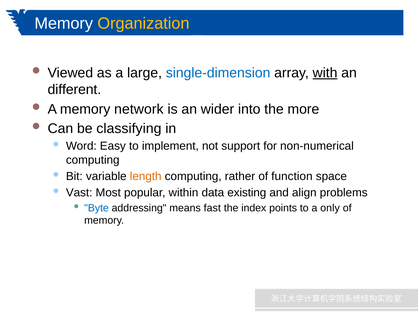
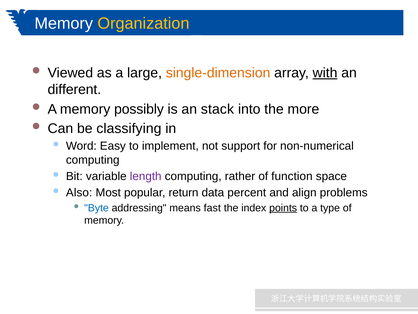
single-dimension colour: blue -> orange (218, 73)
network: network -> possibly (139, 109)
wider: wider -> stack (217, 109)
length colour: orange -> purple (146, 176)
Vast: Vast -> Also (79, 192)
within: within -> return (184, 192)
existing: existing -> percent (247, 192)
points underline: none -> present (283, 208)
only: only -> type (330, 208)
